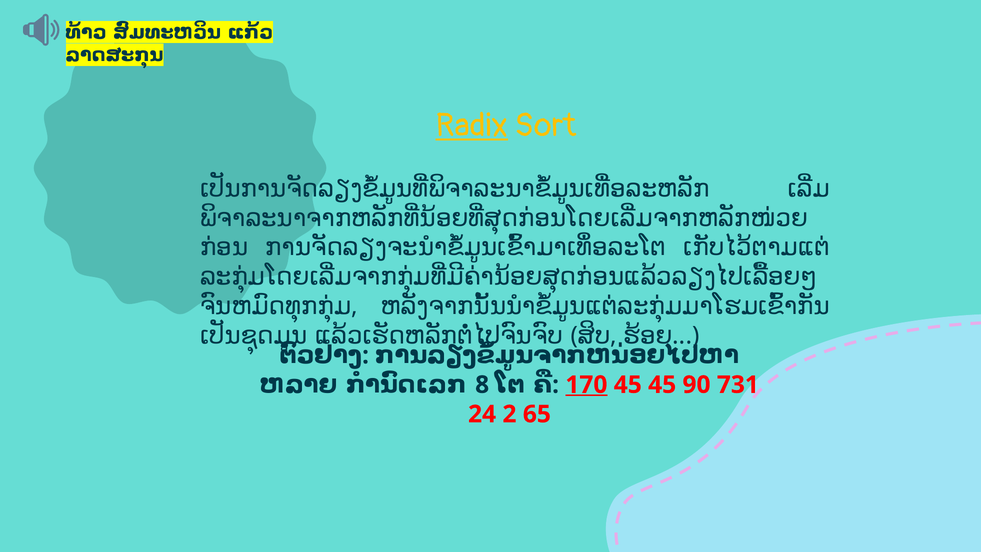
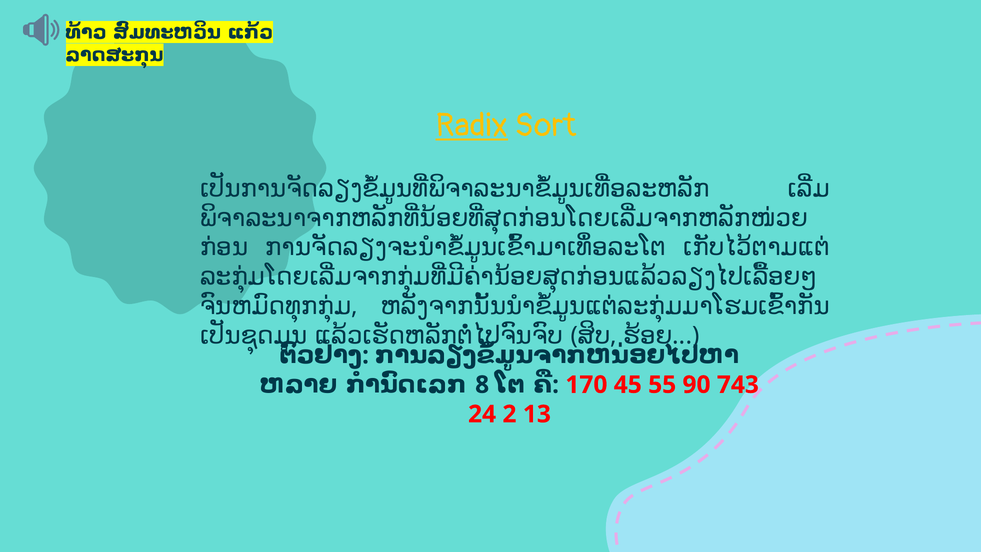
170 underline: present -> none (586, 385)
45 45: 45 -> 55 (662, 385)
731: 731 -> 743 (738, 385)
65: 65 -> 13 (537, 414)
